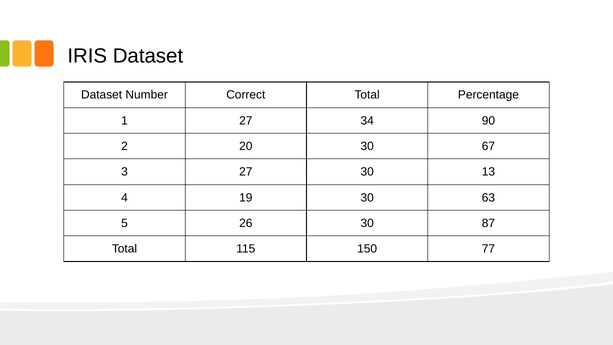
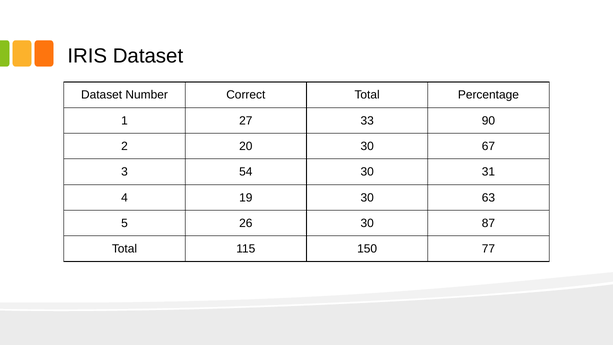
34: 34 -> 33 (367, 121)
3 27: 27 -> 54 (246, 172)
13: 13 -> 31 (488, 172)
